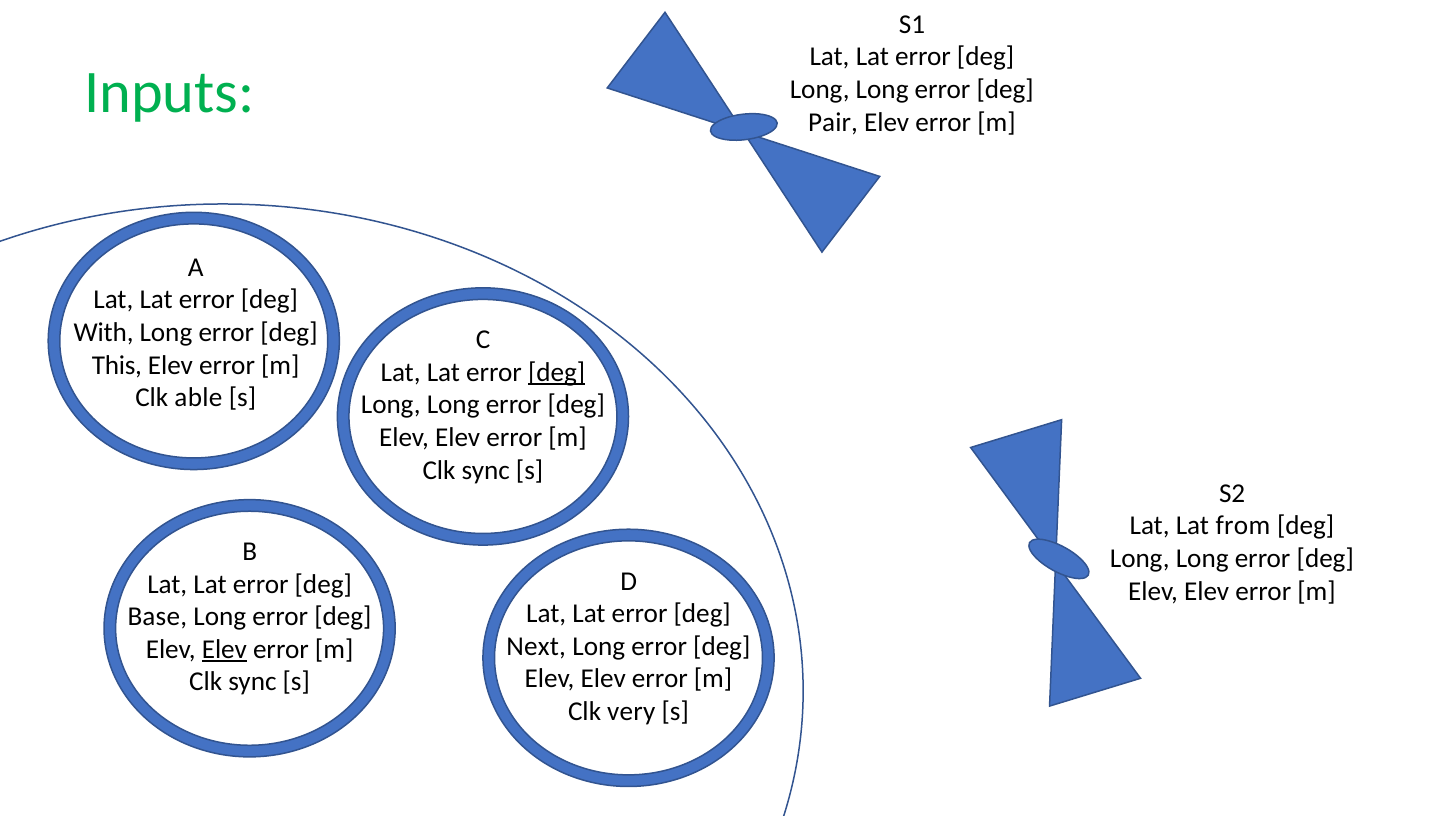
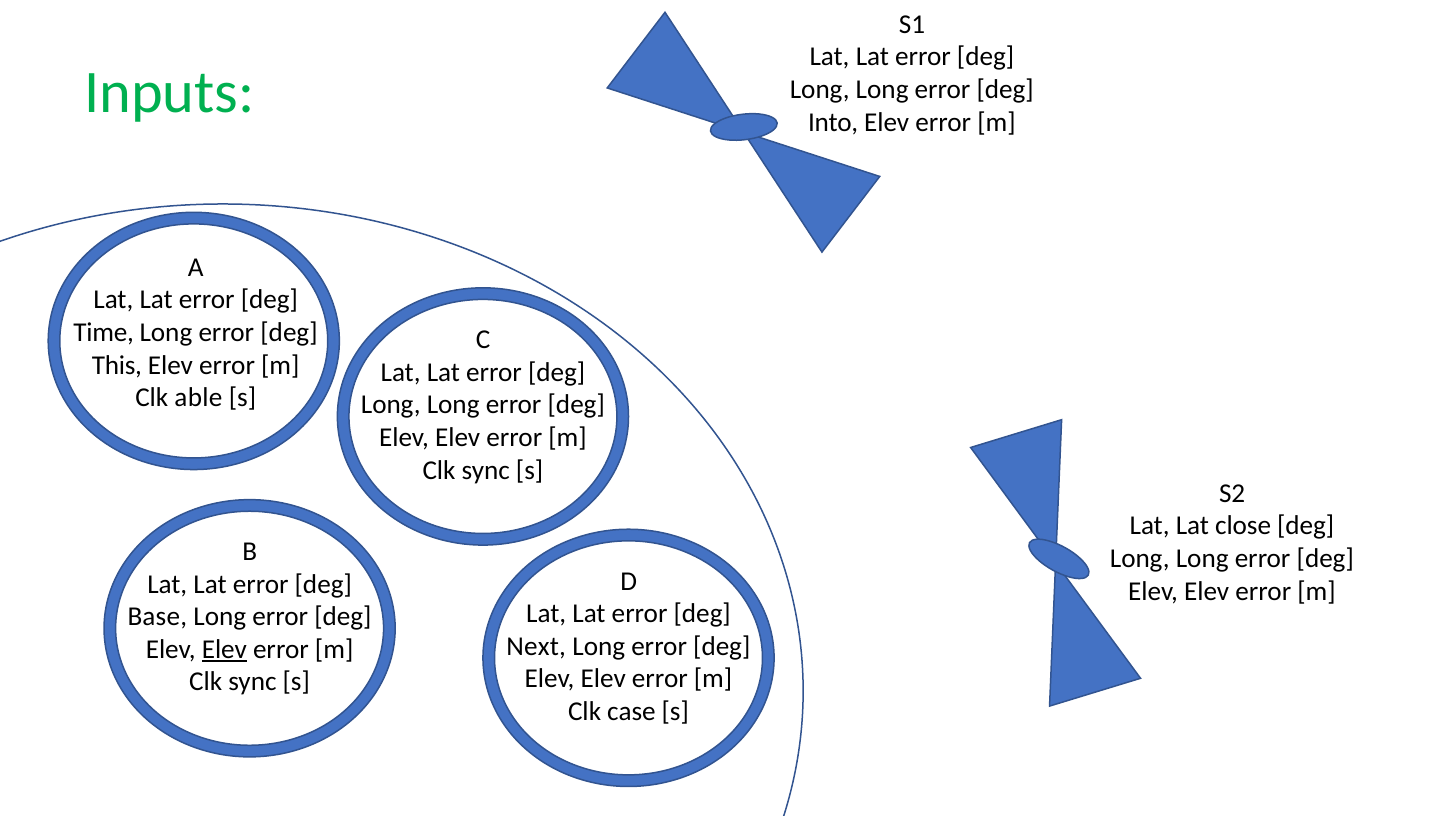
Pair: Pair -> Into (833, 122)
With: With -> Time (104, 332)
deg underline: present -> none (557, 372)
from: from -> close (1243, 526)
very: very -> case (631, 711)
